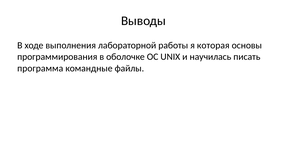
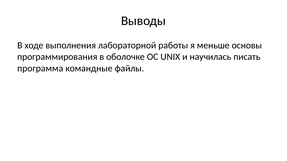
которая: которая -> меньше (213, 46)
